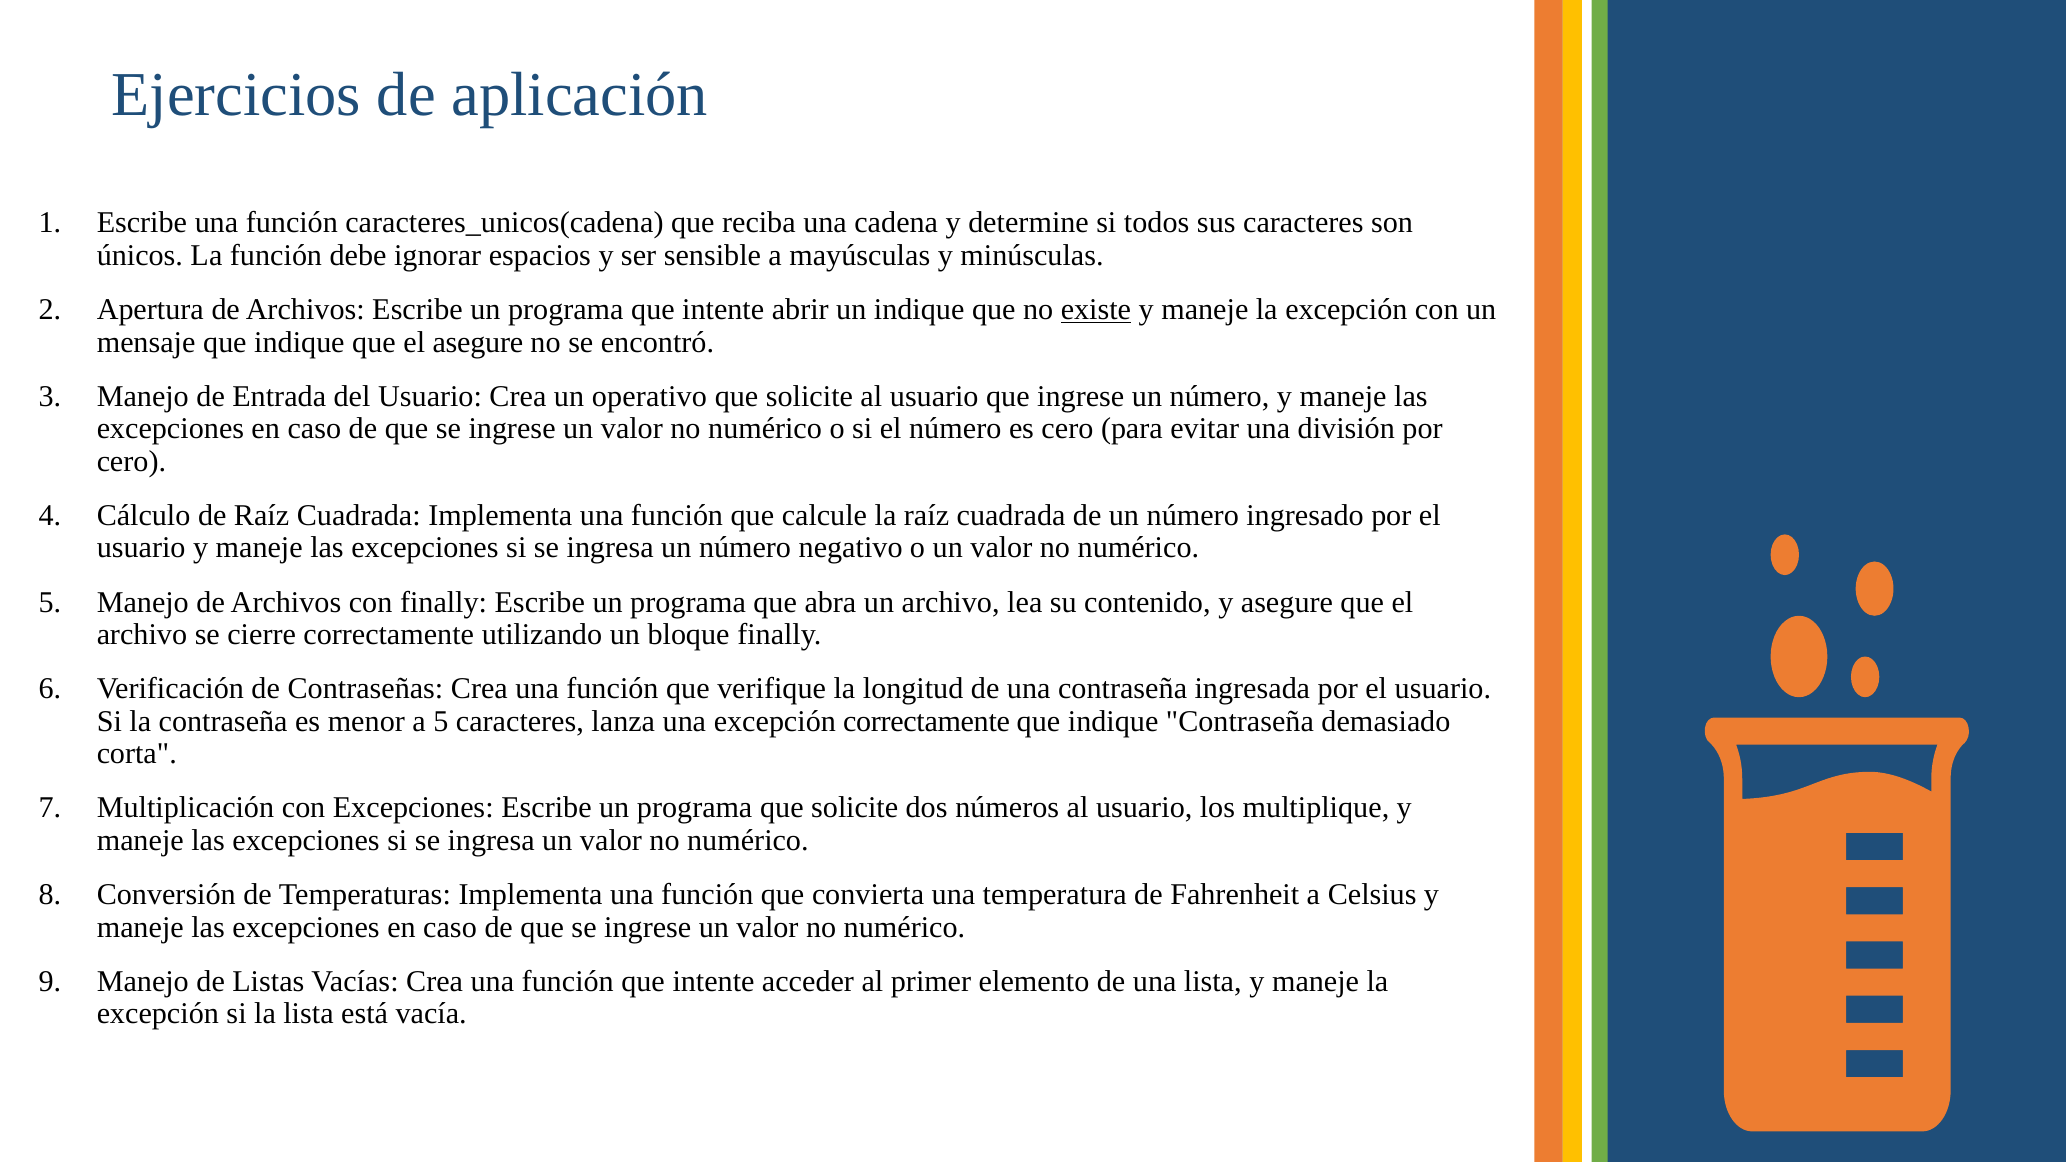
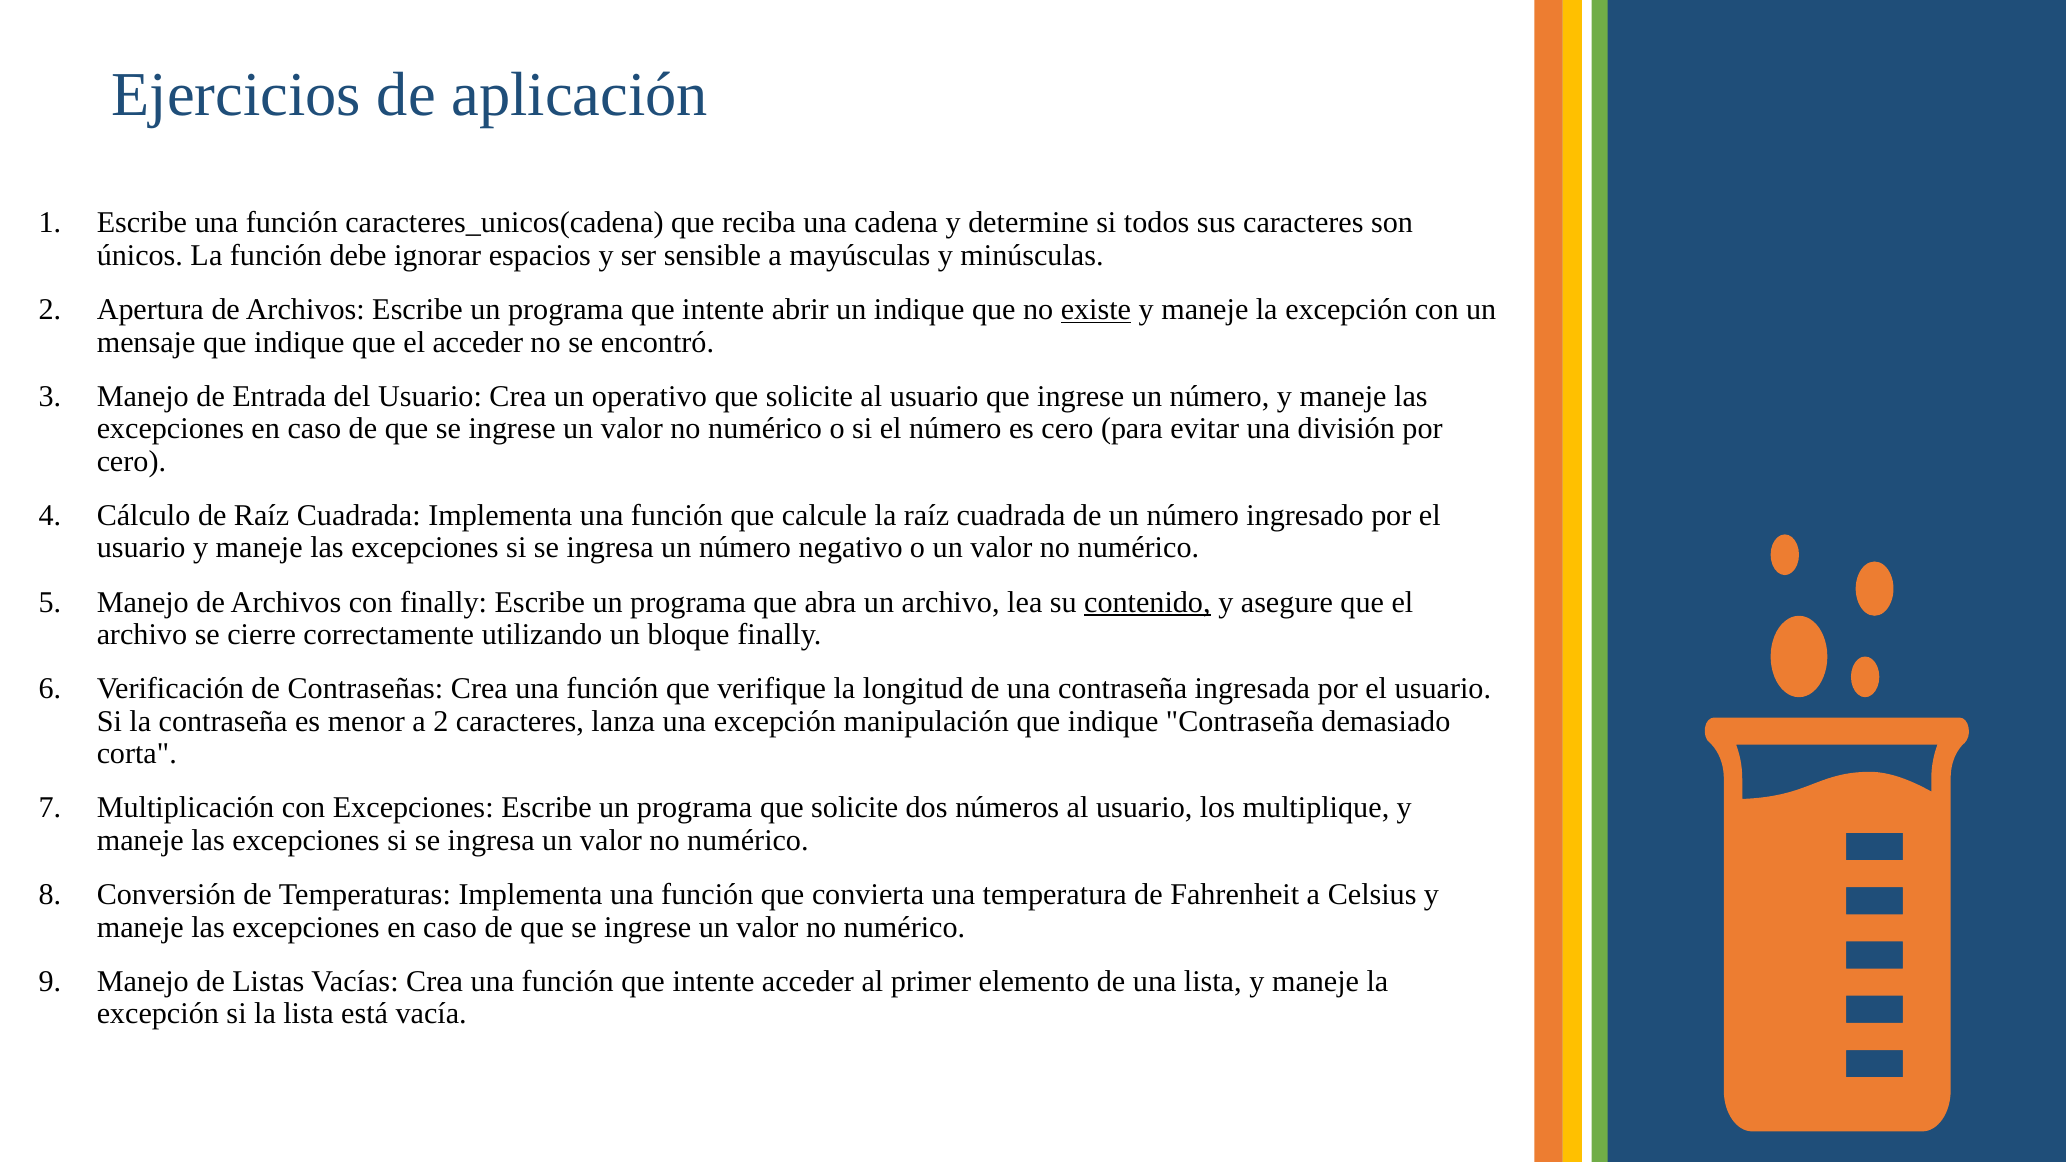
el asegure: asegure -> acceder (478, 342)
contenido underline: none -> present (1147, 602)
a 5: 5 -> 2 (441, 721)
excepción correctamente: correctamente -> manipulación (926, 721)
